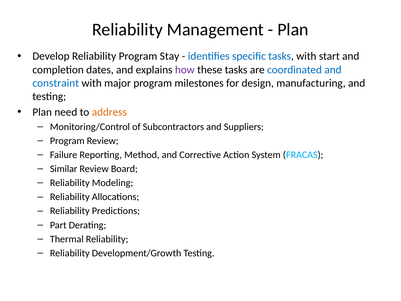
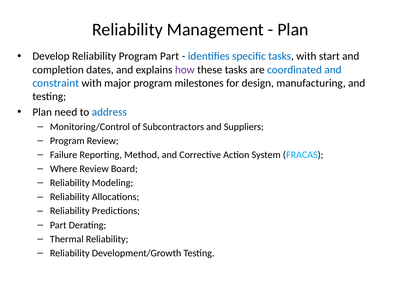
Program Stay: Stay -> Part (170, 56)
address colour: orange -> blue (109, 112)
Similar: Similar -> Where (64, 169)
